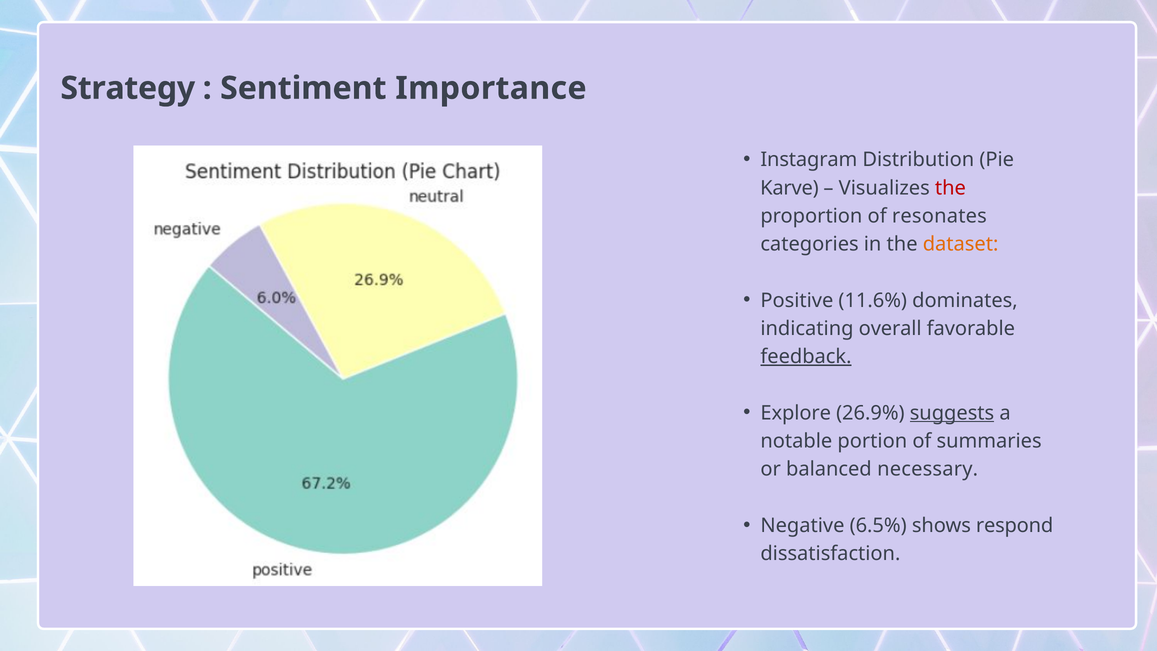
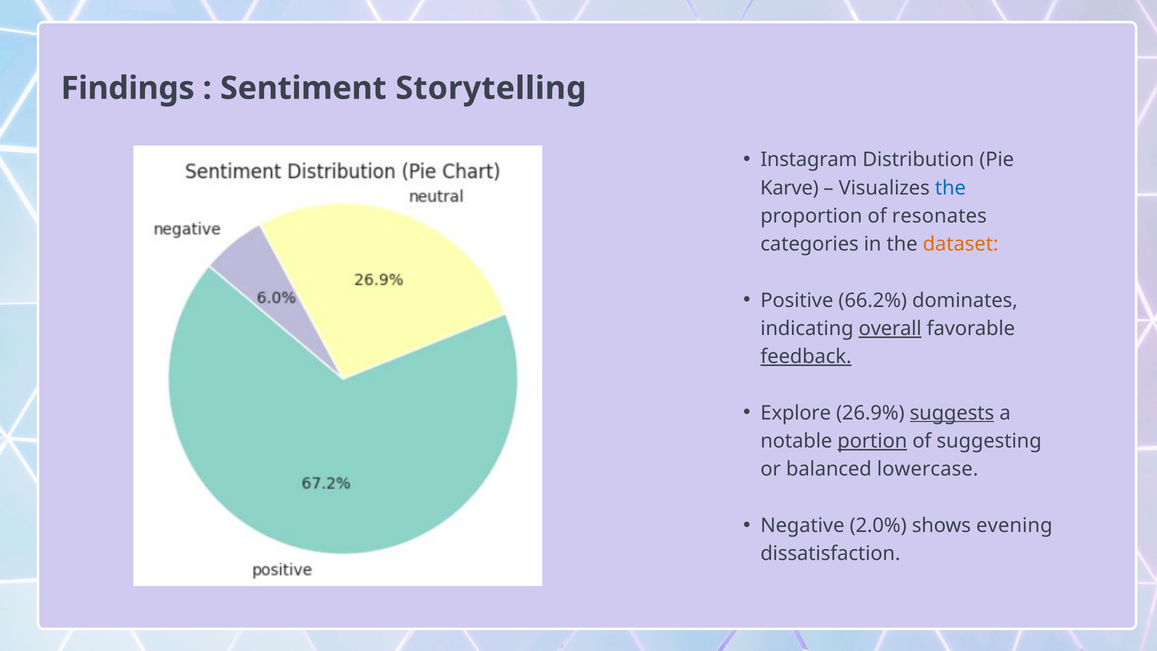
Strategy: Strategy -> Findings (128, 88)
Importance: Importance -> Storytelling (491, 88)
the colour: red -> blue (950, 188)
11.6%: 11.6% -> 66.2% (873, 300)
overall underline: none -> present (890, 328)
portion underline: none -> present (872, 441)
summaries: summaries -> suggesting (989, 441)
necessary: necessary -> lowercase (928, 469)
6.5%: 6.5% -> 2.0% (878, 525)
respond: respond -> evening (1014, 525)
